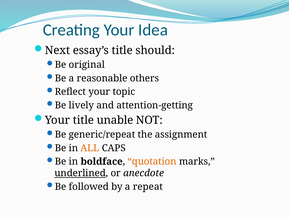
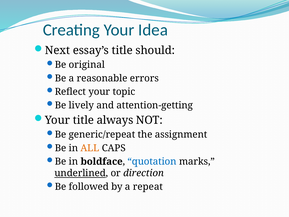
others: others -> errors (144, 78)
unable: unable -> always (115, 120)
quotation colour: orange -> blue (152, 161)
anecdote: anecdote -> direction (144, 173)
